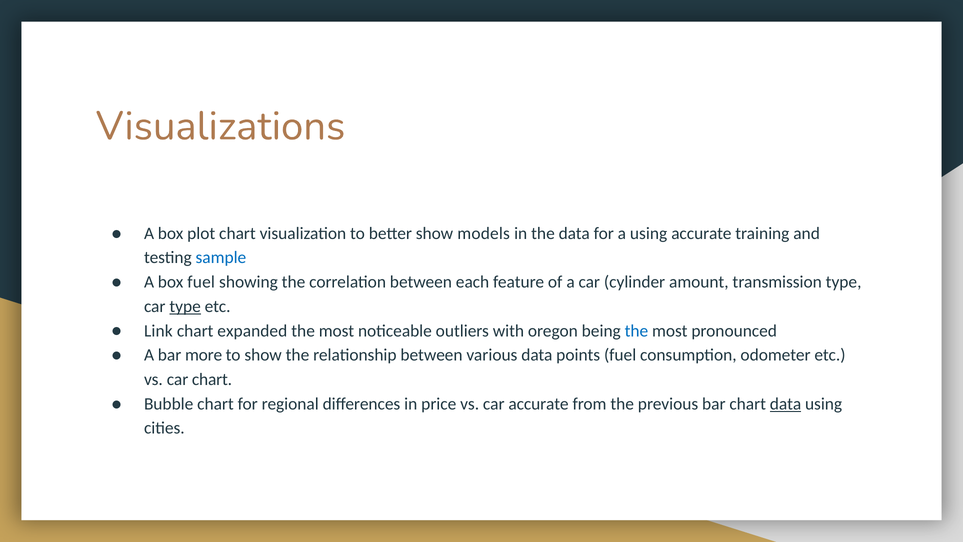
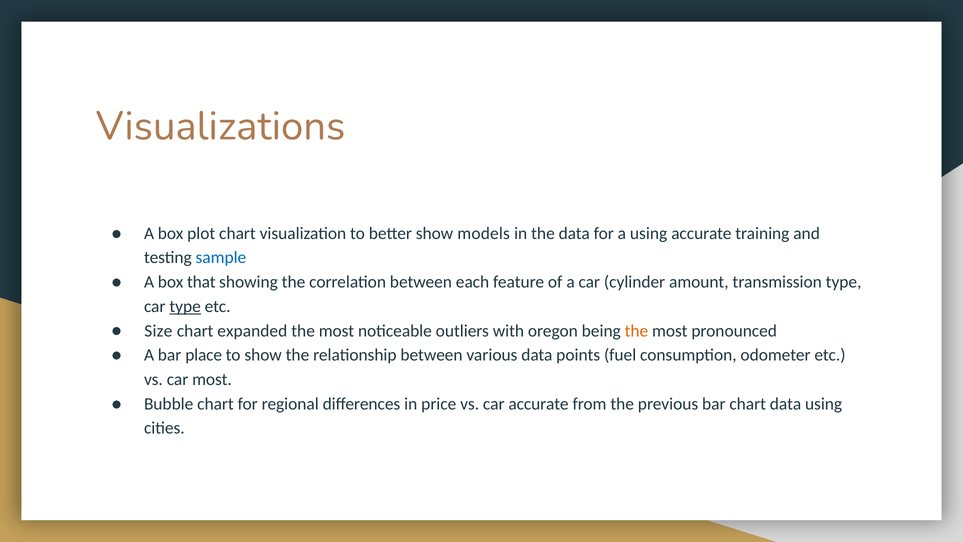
box fuel: fuel -> that (201, 282)
Link: Link -> Size (158, 331)
the colour: blue -> orange (636, 331)
more: more -> place (204, 355)
car chart: chart -> most (212, 379)
data underline: present -> none (786, 404)
